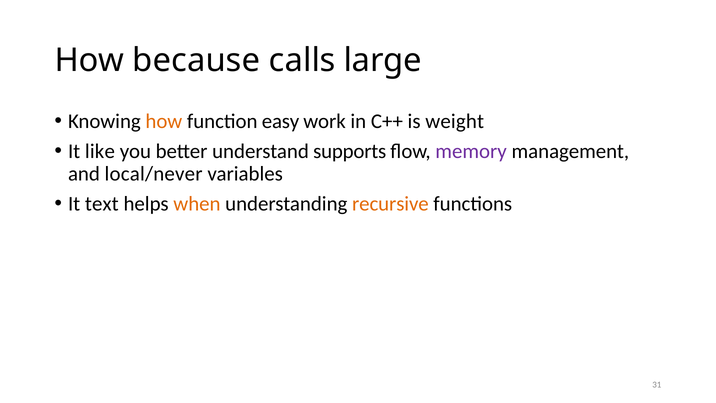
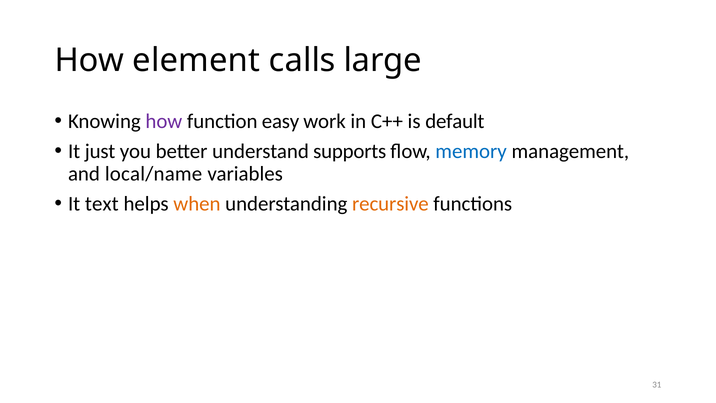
because: because -> element (196, 60)
how colour: orange -> purple (164, 121)
weight: weight -> default (455, 121)
like: like -> just (100, 151)
memory colour: purple -> blue (471, 151)
local/never: local/never -> local/name (154, 174)
